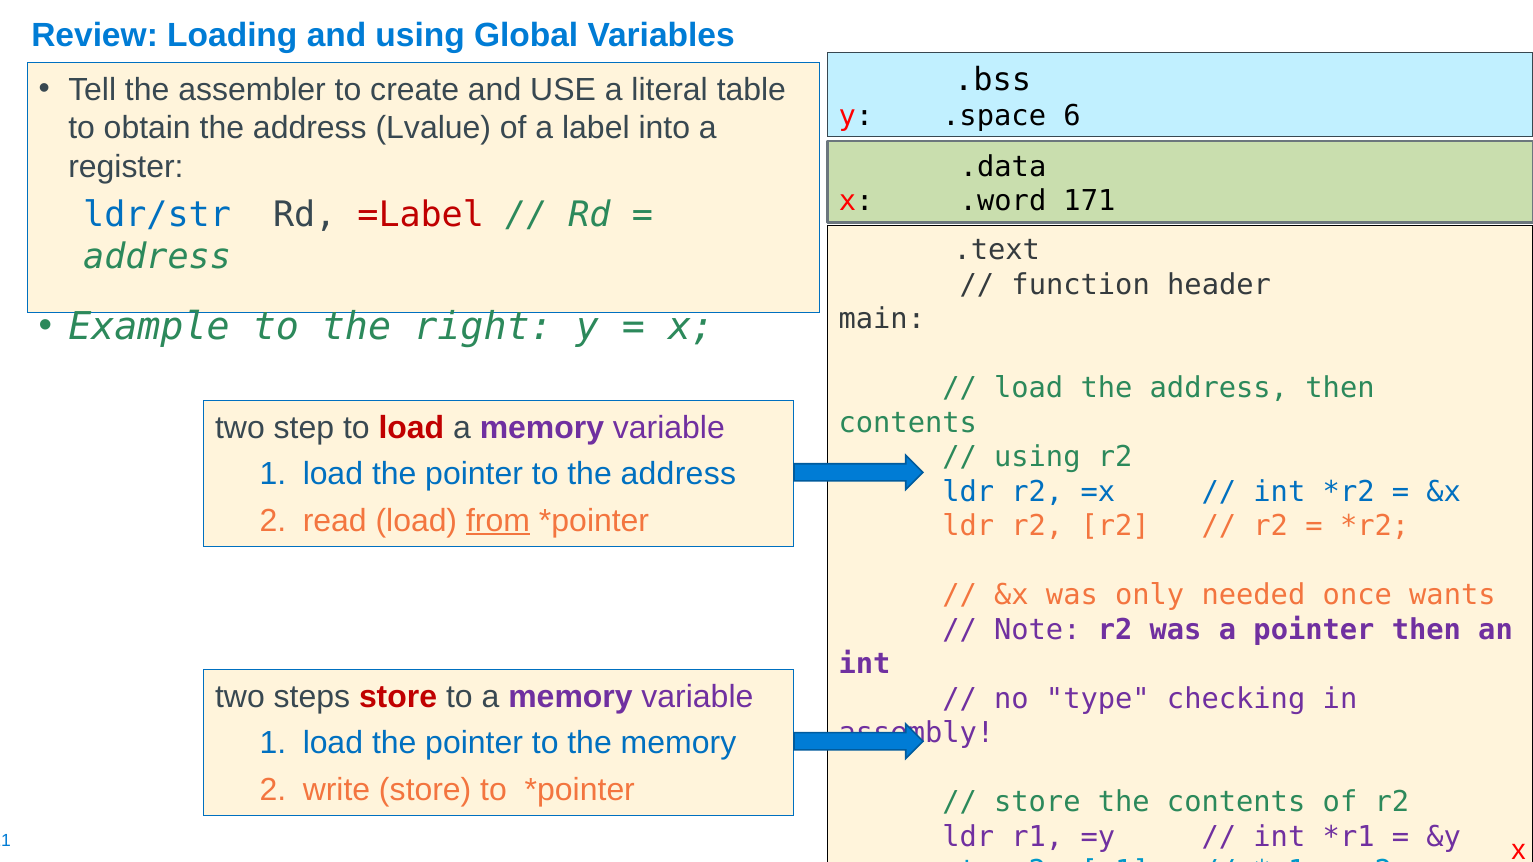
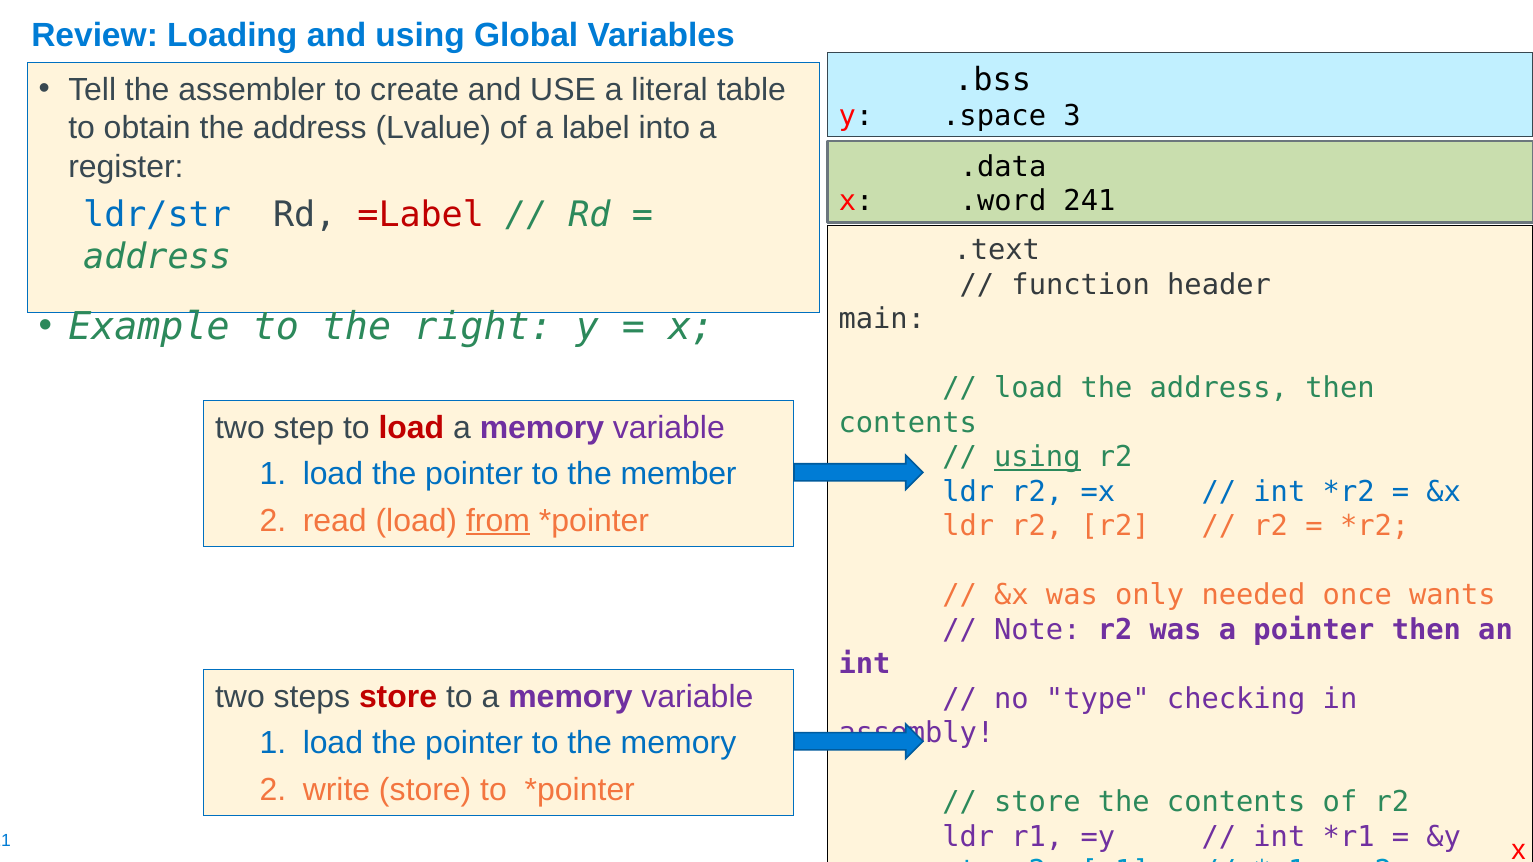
6: 6 -> 3 (1072, 116)
171: 171 -> 241 (1089, 201)
using underline: none -> present (1037, 458)
to the address: address -> member (679, 475)
